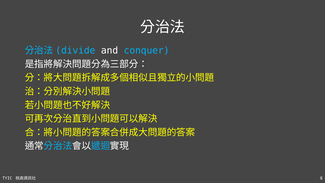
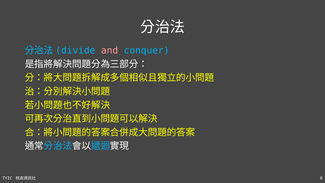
and colour: white -> pink (110, 51)
